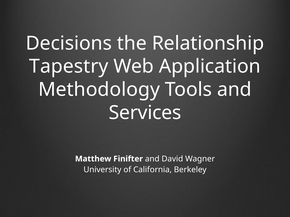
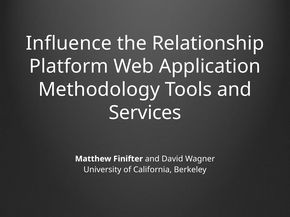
Decisions: Decisions -> Influence (69, 43)
Tapestry: Tapestry -> Platform (69, 67)
